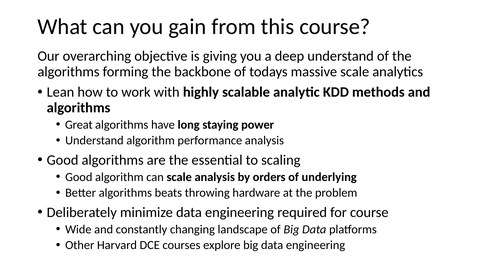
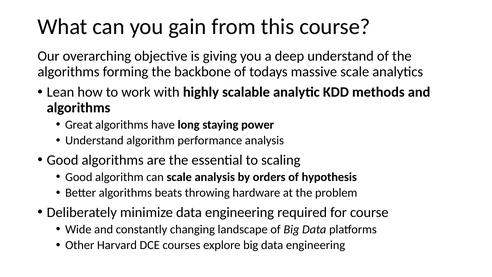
underlying: underlying -> hypothesis (329, 177)
